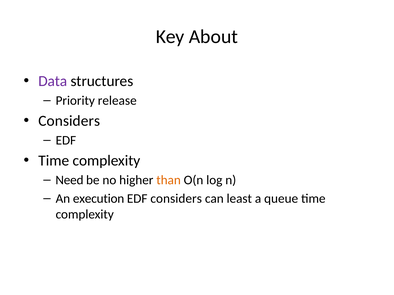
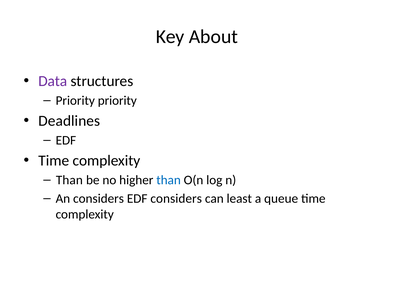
Priority release: release -> priority (117, 101)
Considers: Considers -> Deadlines (69, 121)
Need: Need -> Than (69, 180)
than colour: orange -> blue (169, 180)
An execution: execution -> considers (99, 199)
